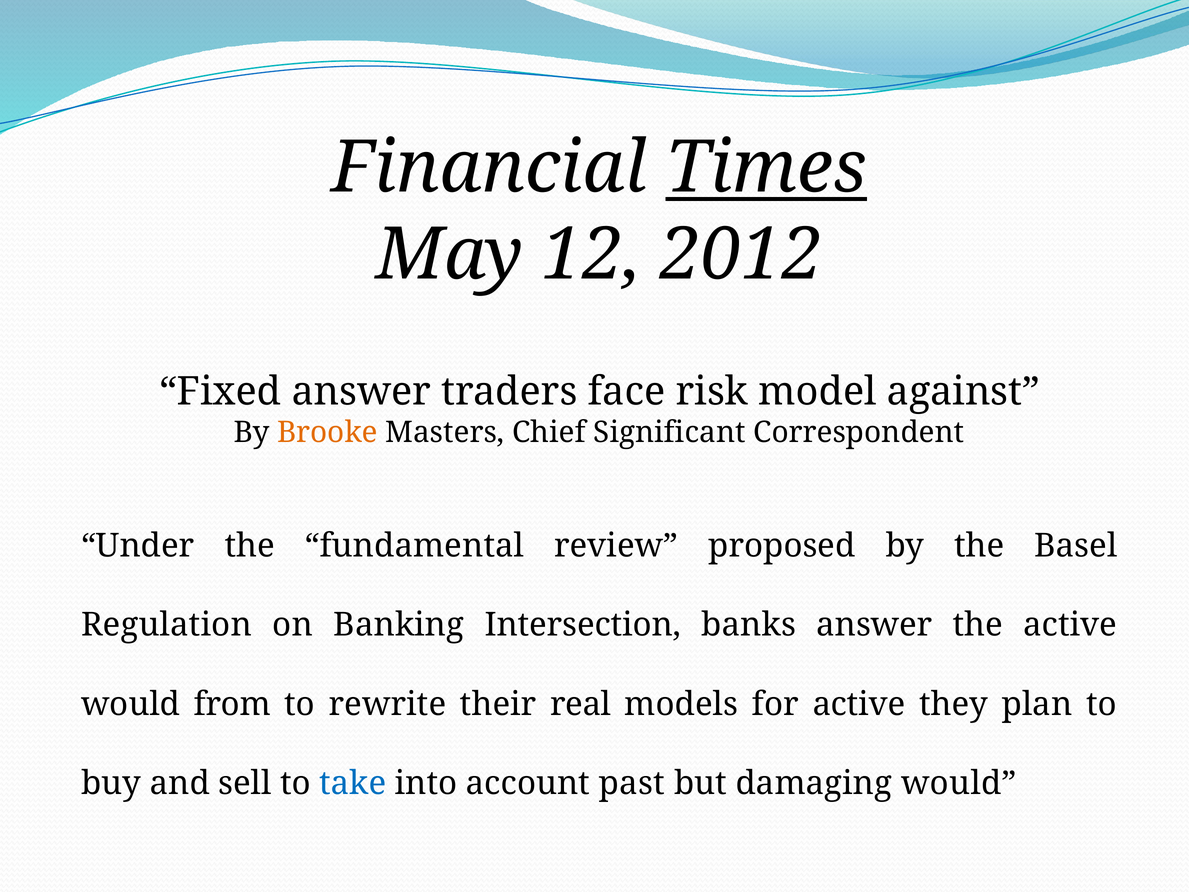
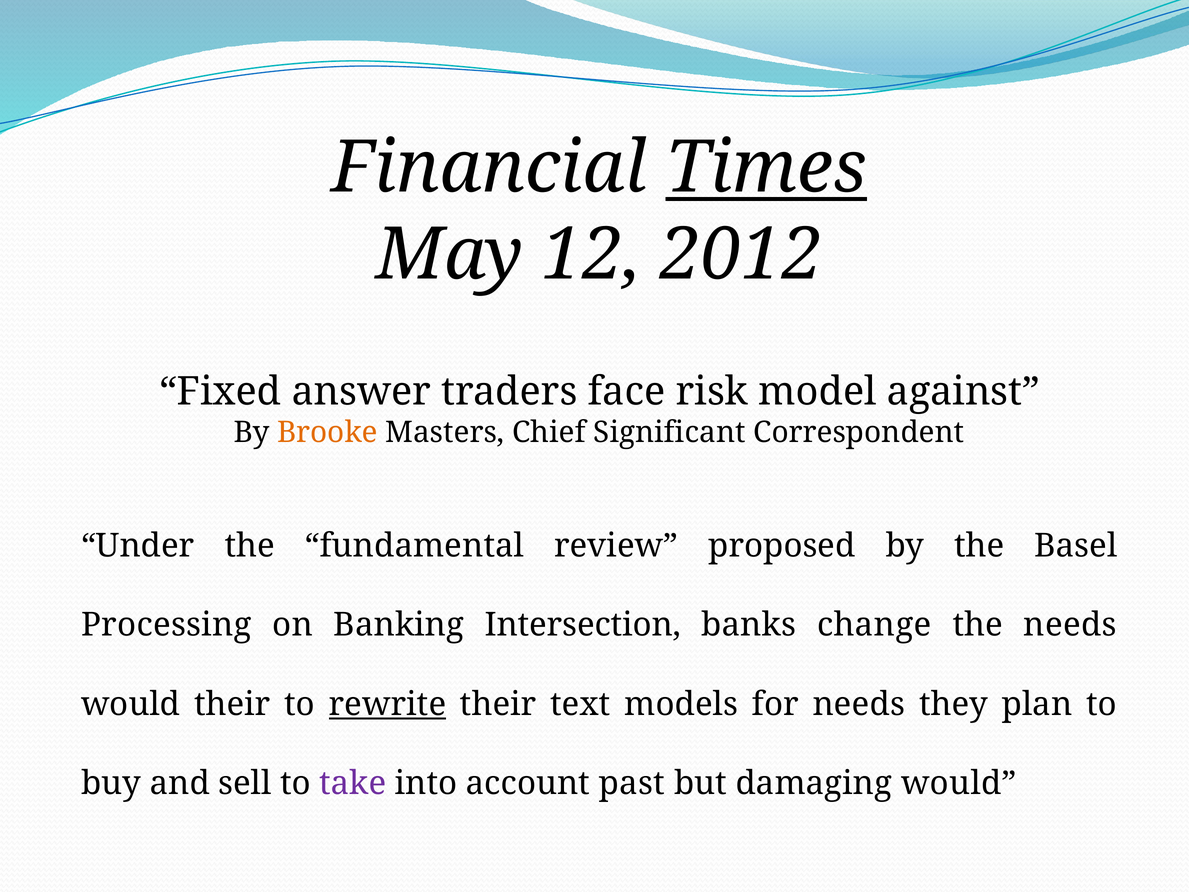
Regulation: Regulation -> Processing (166, 625)
banks answer: answer -> change (874, 625)
the active: active -> needs (1070, 625)
would from: from -> their (232, 704)
rewrite underline: none -> present (388, 704)
real: real -> text (580, 704)
for active: active -> needs (859, 704)
take colour: blue -> purple (353, 783)
